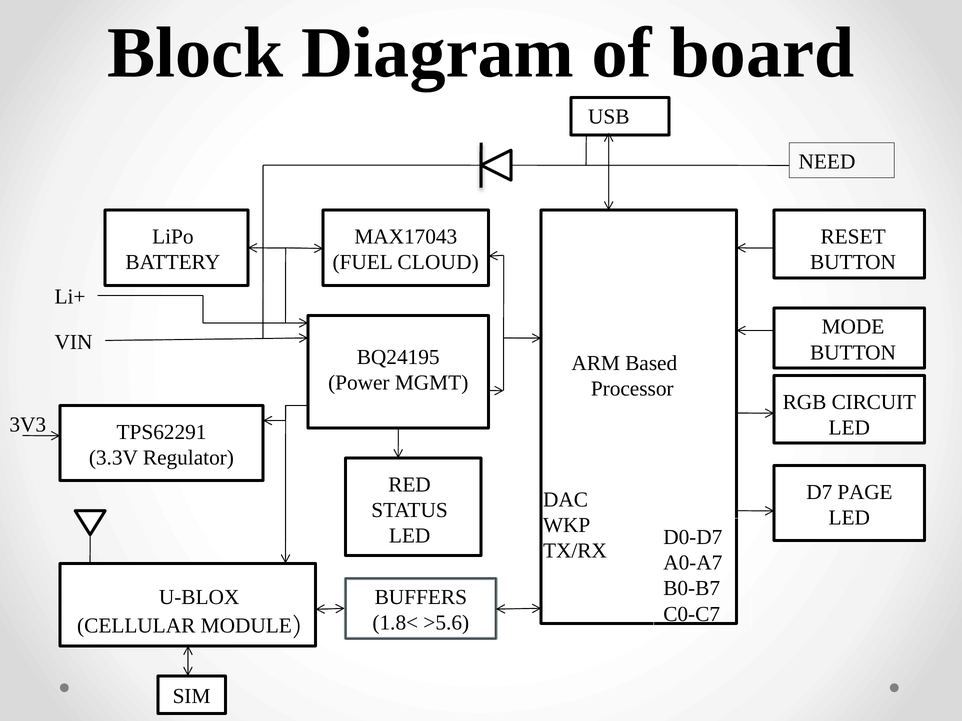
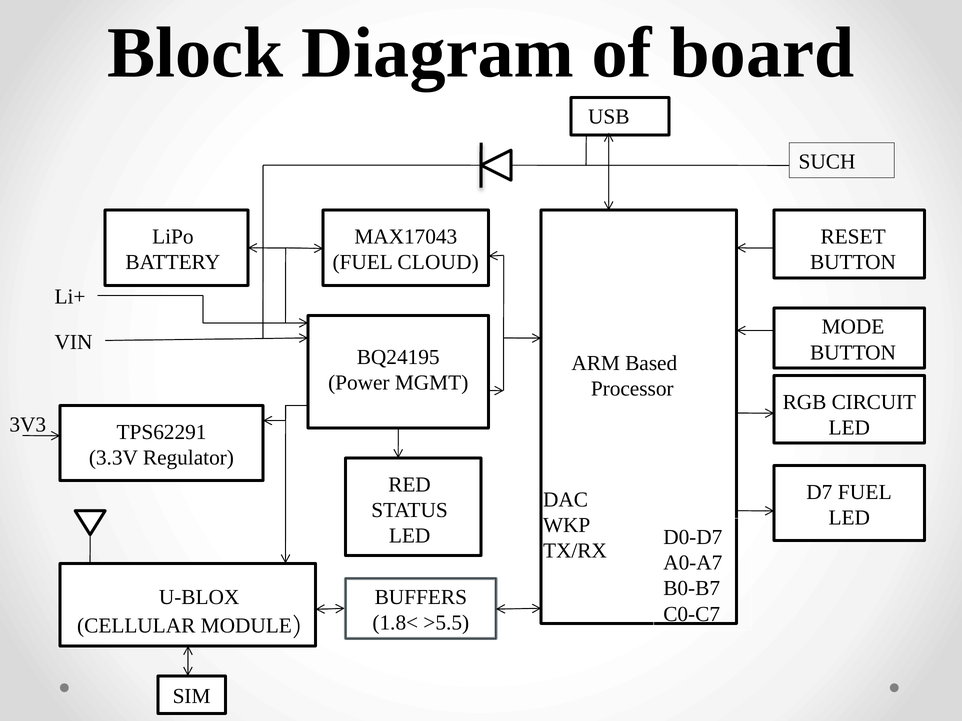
NEED: NEED -> SUCH (827, 162)
D7 PAGE: PAGE -> FUEL (865, 493)
>5.6: >5.6 -> >5.5 (446, 623)
